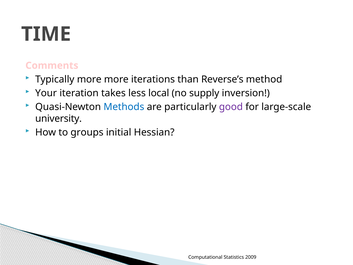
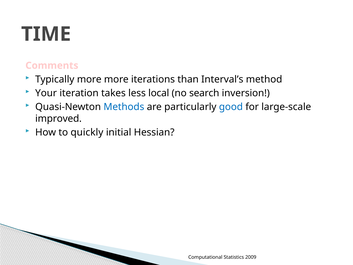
Reverse’s: Reverse’s -> Interval’s (222, 79)
supply: supply -> search (204, 93)
good colour: purple -> blue (231, 107)
university: university -> improved (58, 118)
groups: groups -> quickly (87, 132)
